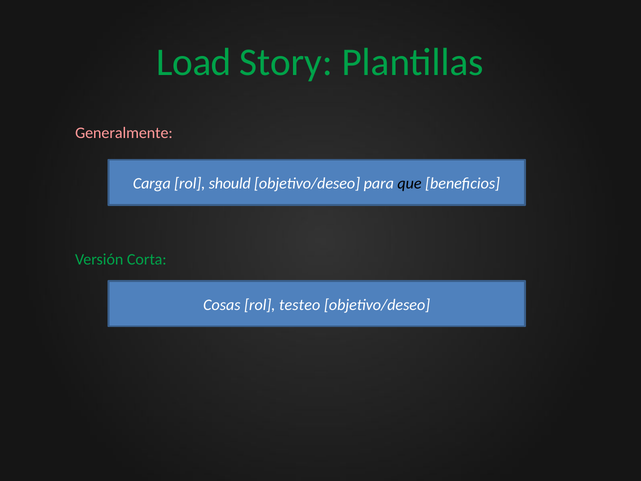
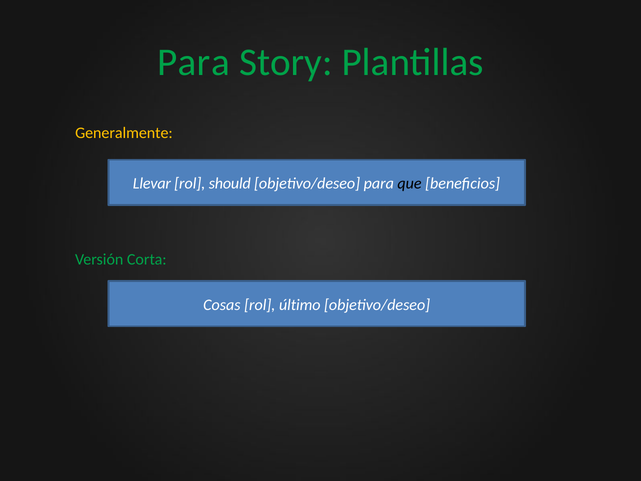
Load: Load -> Para (194, 62)
Generalmente colour: pink -> yellow (124, 133)
Carga: Carga -> Llevar (152, 183)
testeo: testeo -> último (300, 305)
